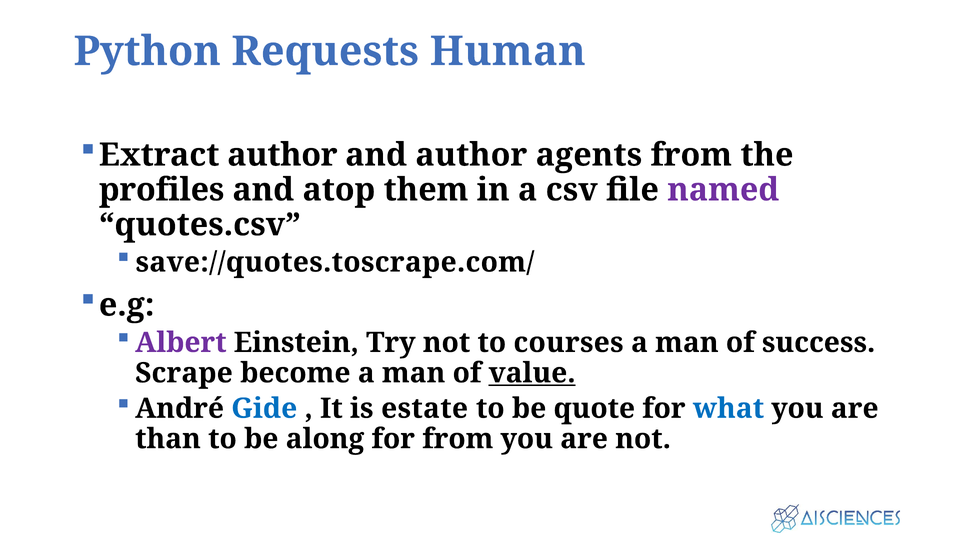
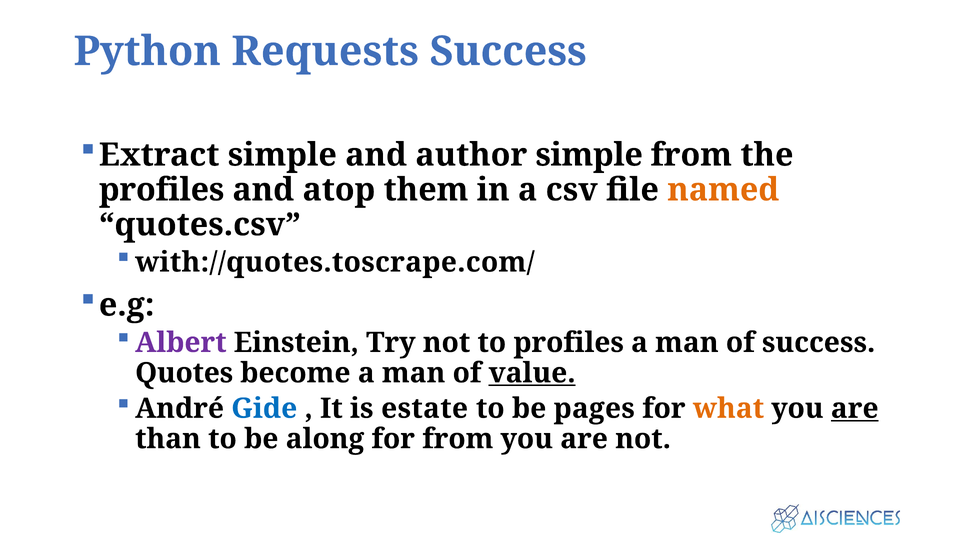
Requests Human: Human -> Success (508, 51)
Extract author: author -> simple (282, 155)
author agents: agents -> simple (589, 155)
named colour: purple -> orange (723, 190)
save://quotes.toscrape.com/: save://quotes.toscrape.com/ -> with://quotes.toscrape.com/ (335, 262)
to courses: courses -> profiles (569, 342)
Scrape: Scrape -> Quotes (184, 373)
quote: quote -> pages (594, 408)
what colour: blue -> orange (729, 408)
are underline: none -> present (855, 408)
